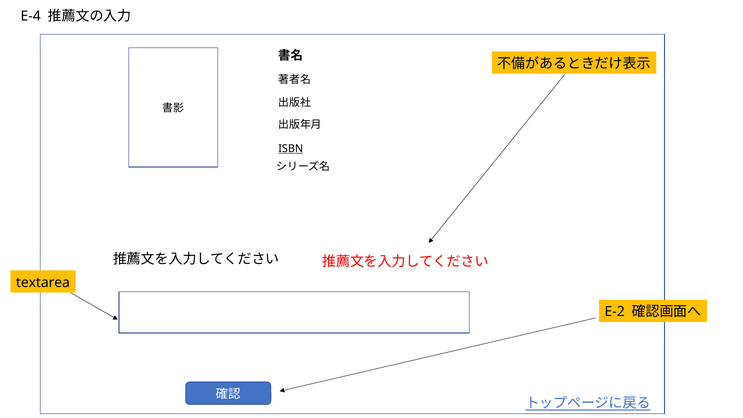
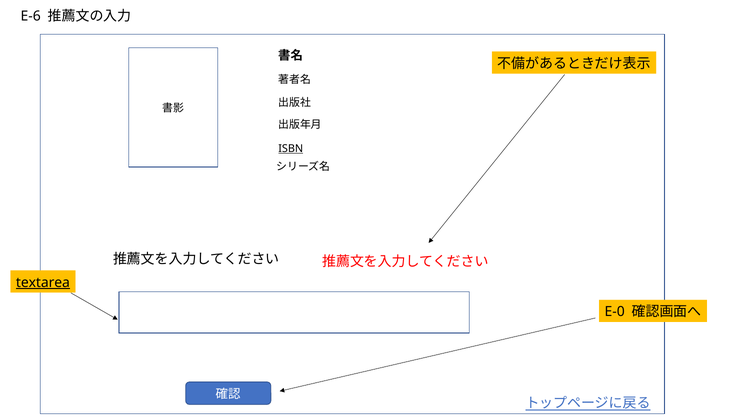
E-4: E-4 -> E-6 (31, 16)
textarea underline: none -> present (43, 282)
E-2: E-2 -> E-0 (615, 312)
